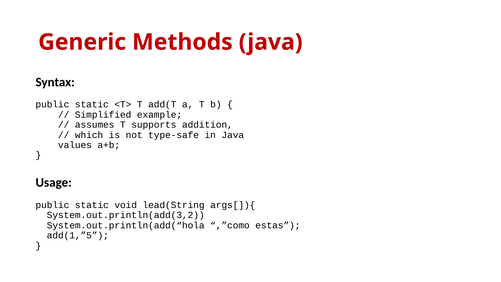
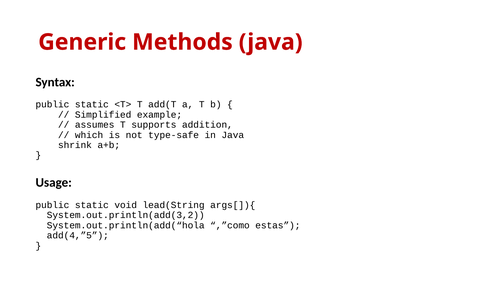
values: values -> shrink (75, 145)
add(1,”5: add(1,”5 -> add(4,”5 (78, 235)
